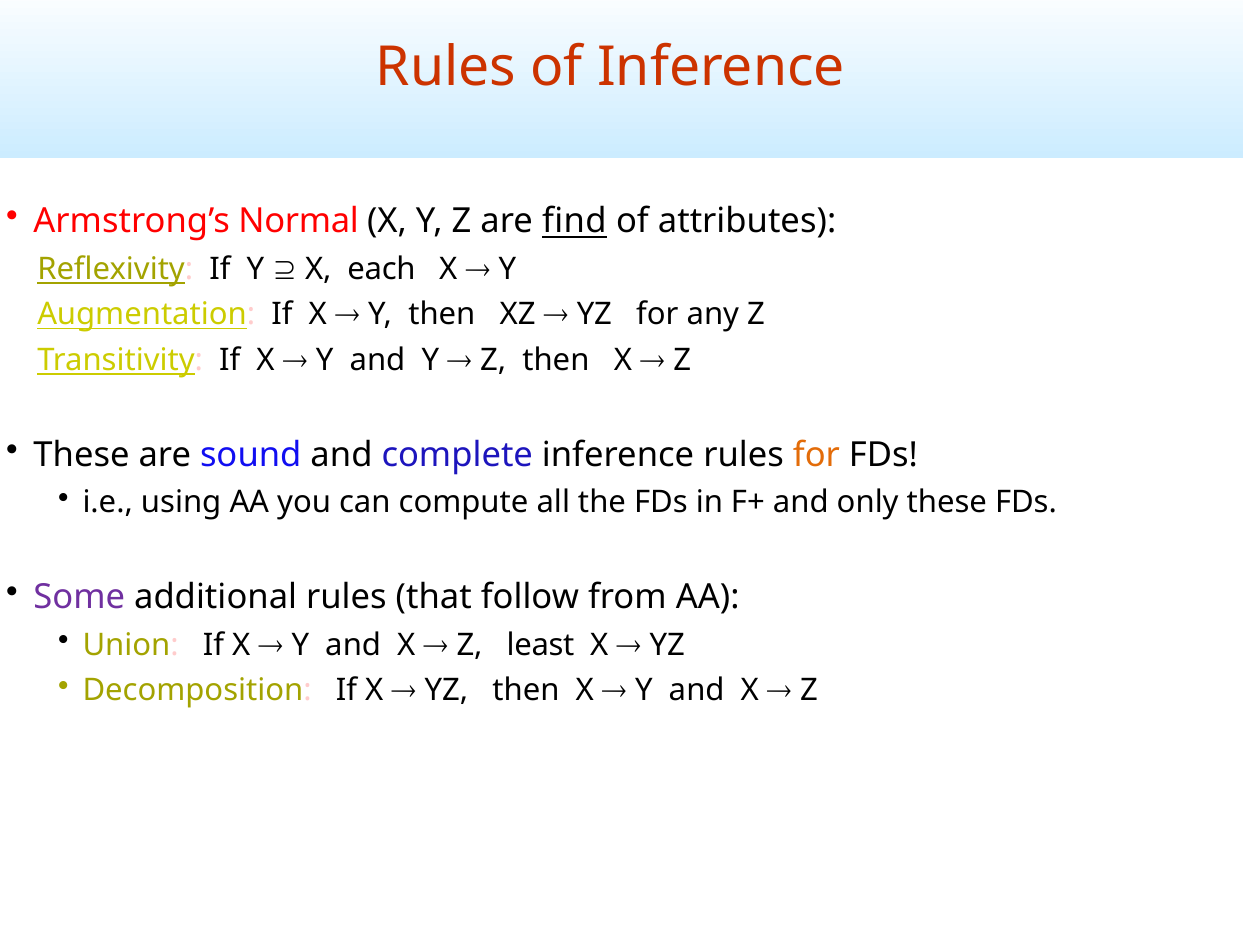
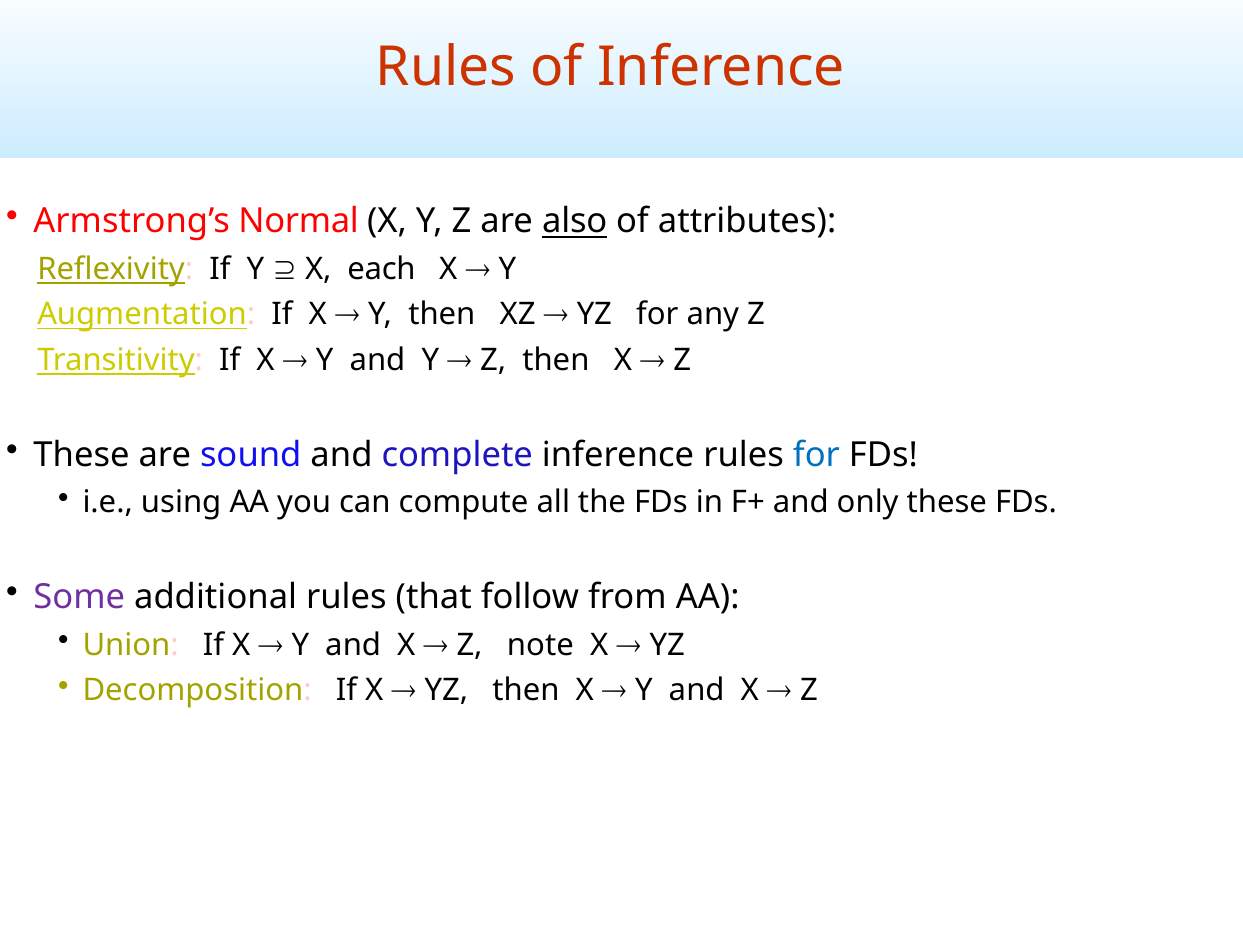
find: find -> also (575, 221)
for colour: orange -> blue (816, 455)
least: least -> note (540, 645)
